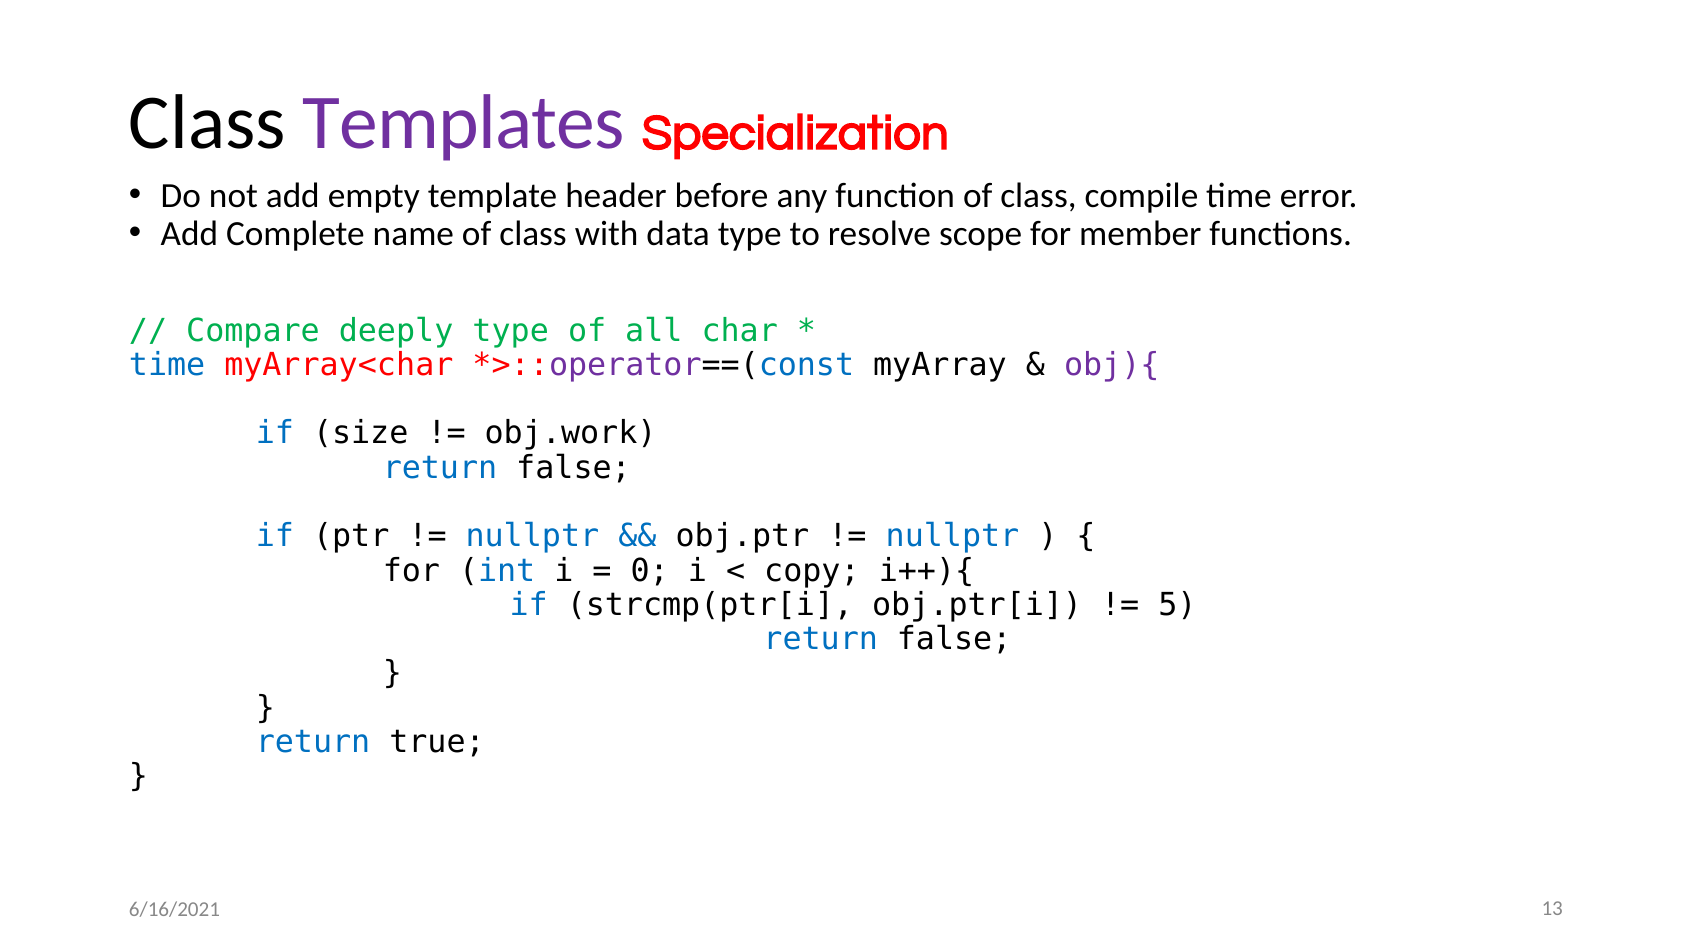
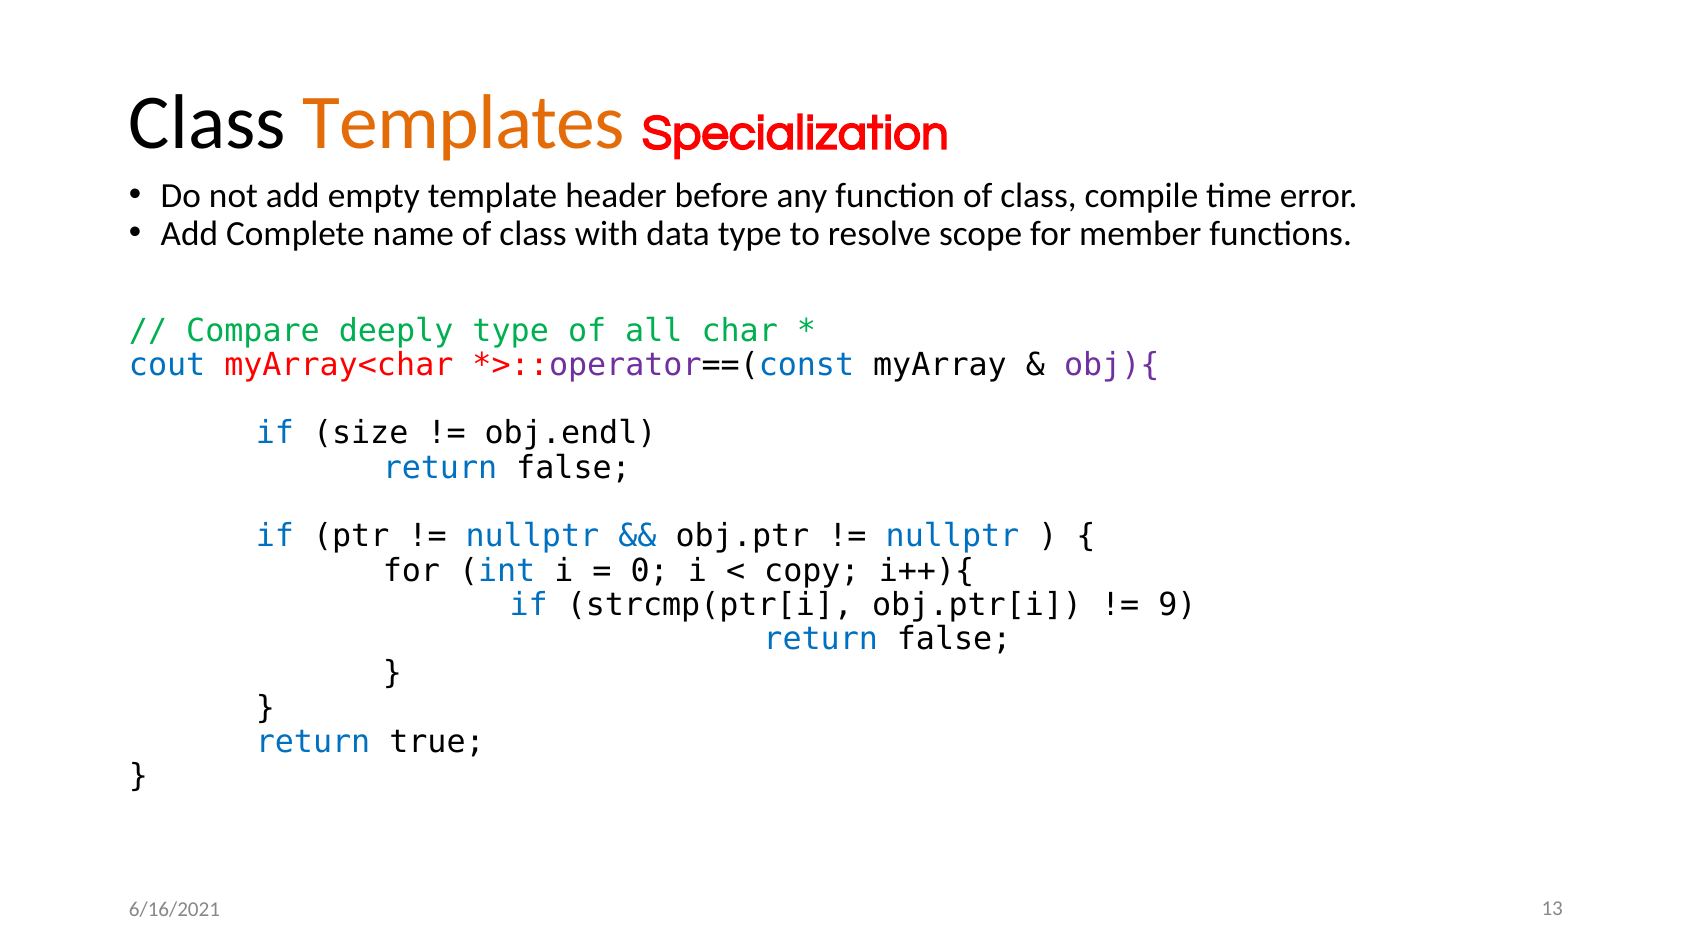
Templates colour: purple -> orange (464, 123)
time: time -> cout (167, 365)
obj.work: obj.work -> obj.endl (571, 433)
5: 5 -> 9 (1178, 605)
